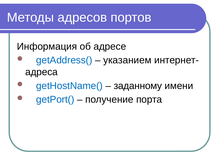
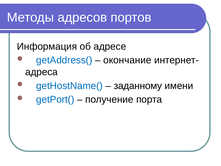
указанием: указанием -> окончание (127, 60)
